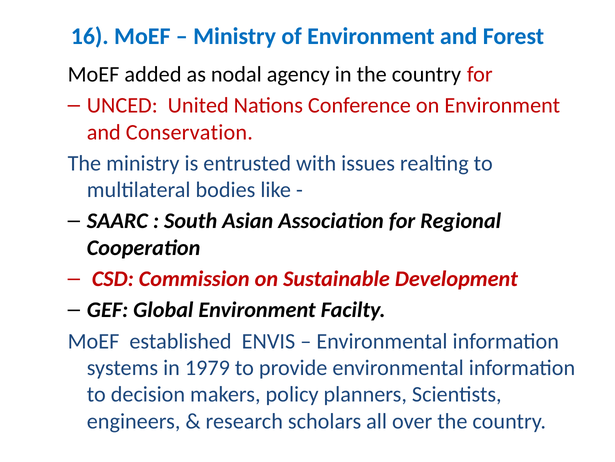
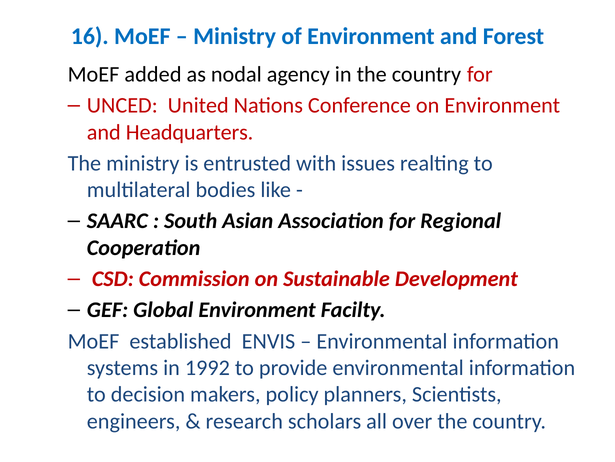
Conservation: Conservation -> Headquarters (190, 132)
1979: 1979 -> 1992 (207, 367)
